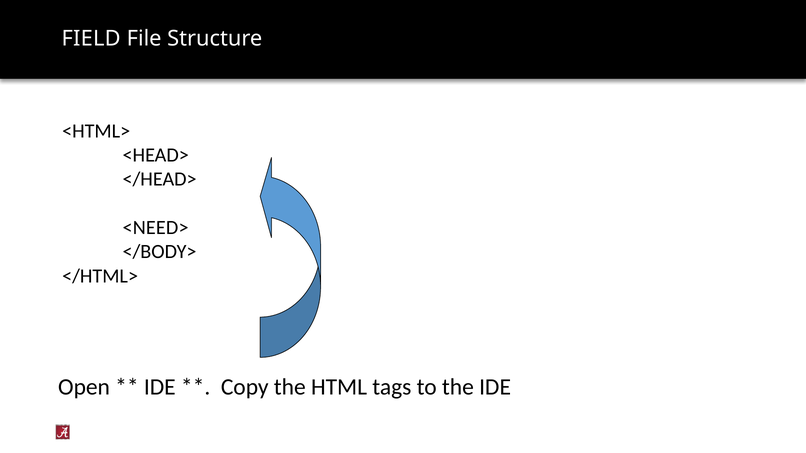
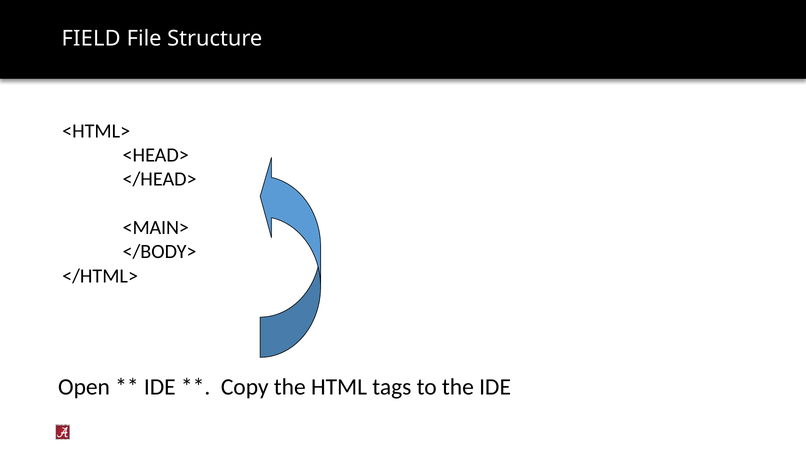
<NEED>: <NEED> -> <MAIN> (156, 228)
